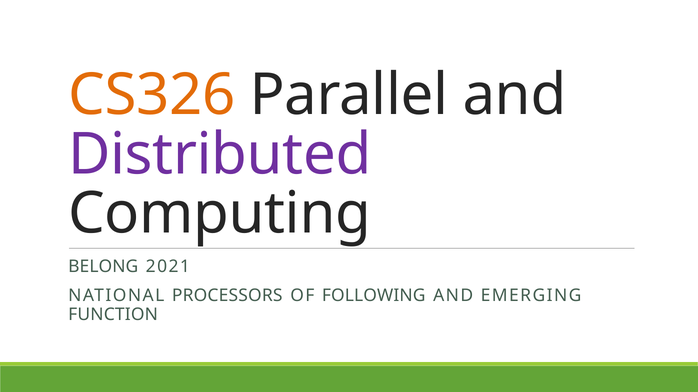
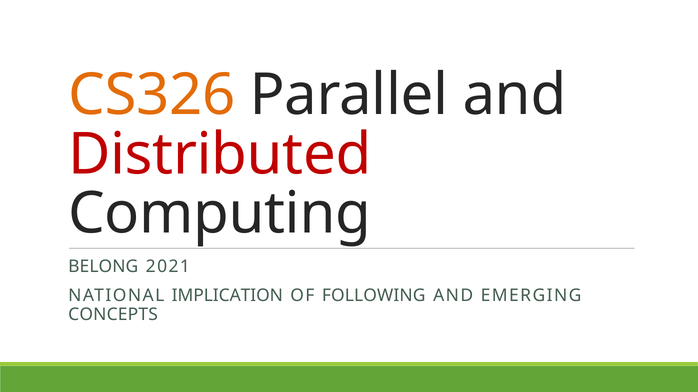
Distributed colour: purple -> red (220, 155)
PROCESSORS: PROCESSORS -> IMPLICATION (227, 296)
FUNCTION: FUNCTION -> CONCEPTS (113, 315)
